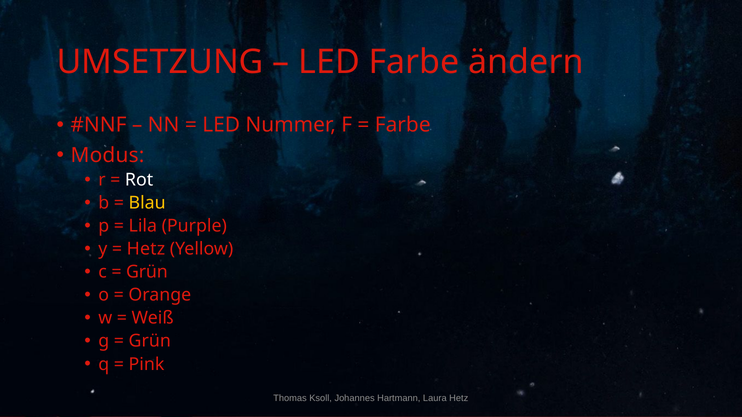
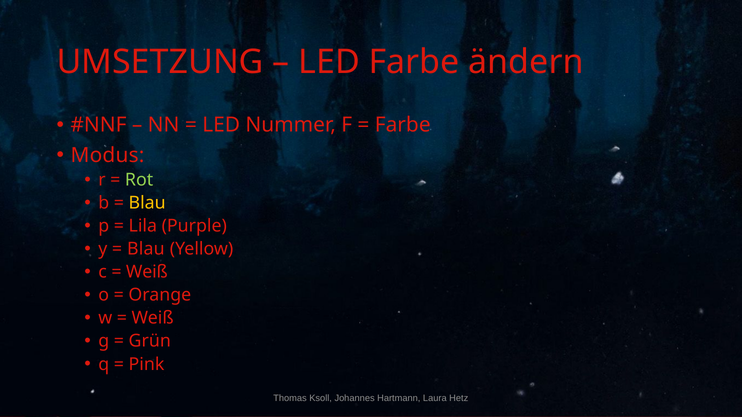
Rot colour: white -> light green (139, 180)
Hetz: Hetz -> Blau (146, 249)
Grün: Grün -> Weiß (147, 272)
